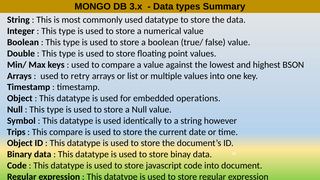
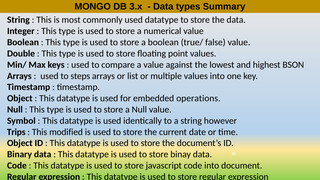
retry: retry -> steps (80, 76)
This compare: compare -> modified (66, 132)
